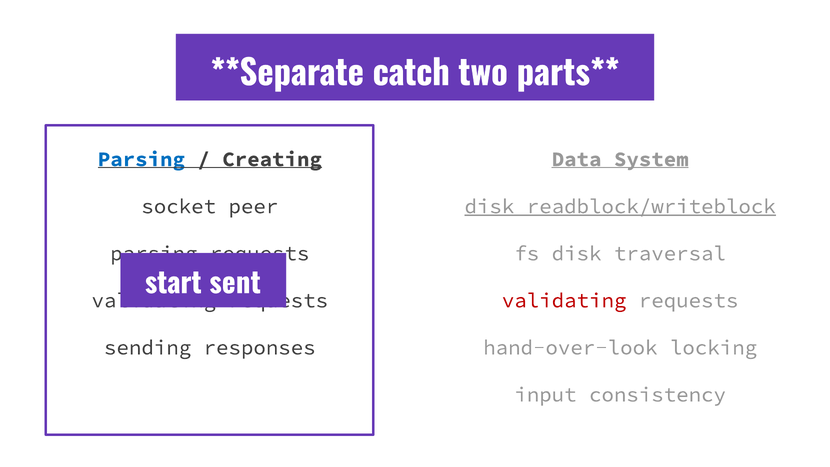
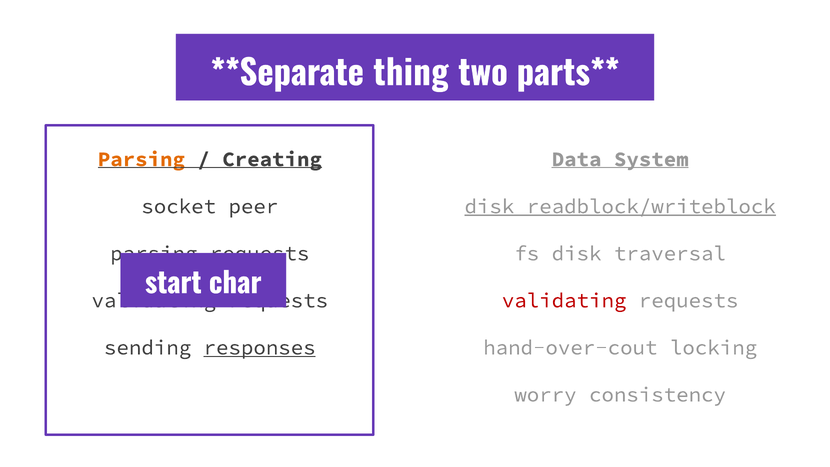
catch: catch -> thing (411, 74)
Parsing colour: blue -> orange (141, 159)
sent: sent -> char (235, 284)
responses underline: none -> present (260, 347)
hand-over-look: hand-over-look -> hand-over-cout (570, 347)
input: input -> worry (545, 395)
